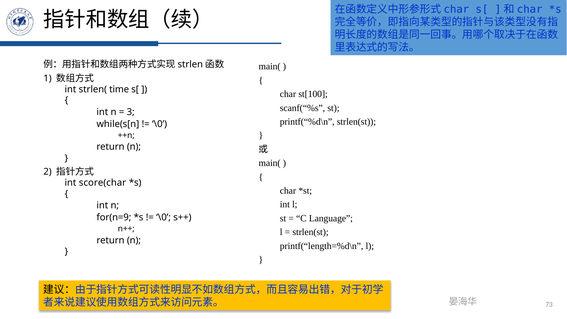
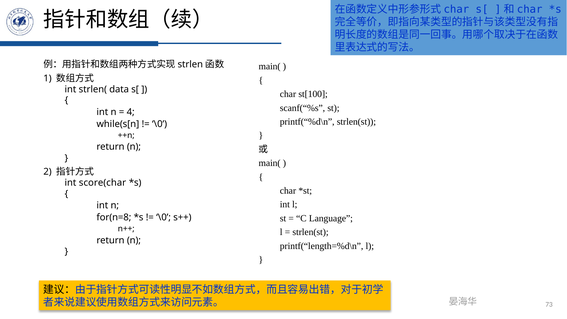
time: time -> data (119, 89)
3: 3 -> 4 (131, 112)
for(n=9: for(n=9 -> for(n=8 (114, 217)
